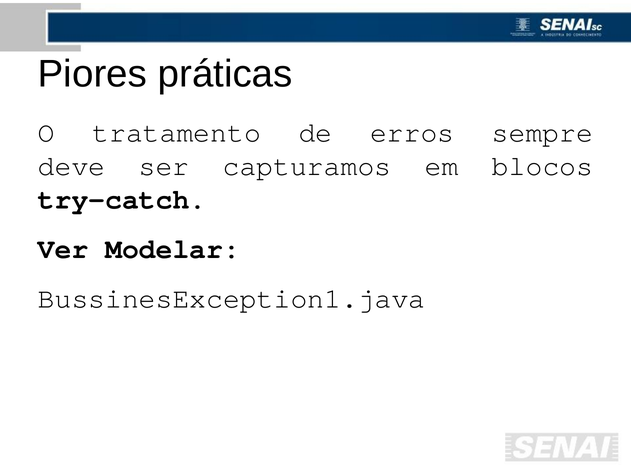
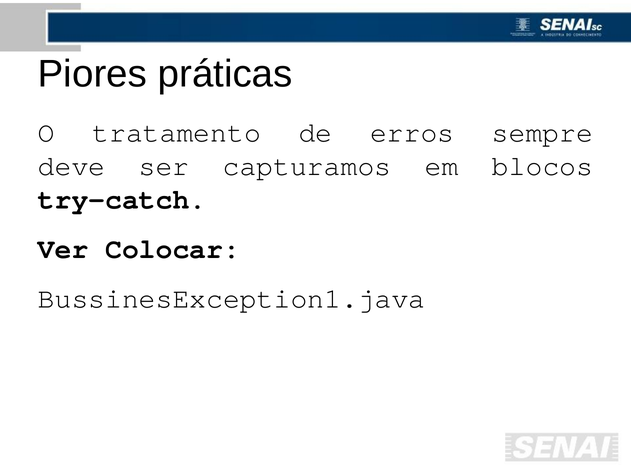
Modelar: Modelar -> Colocar (173, 249)
